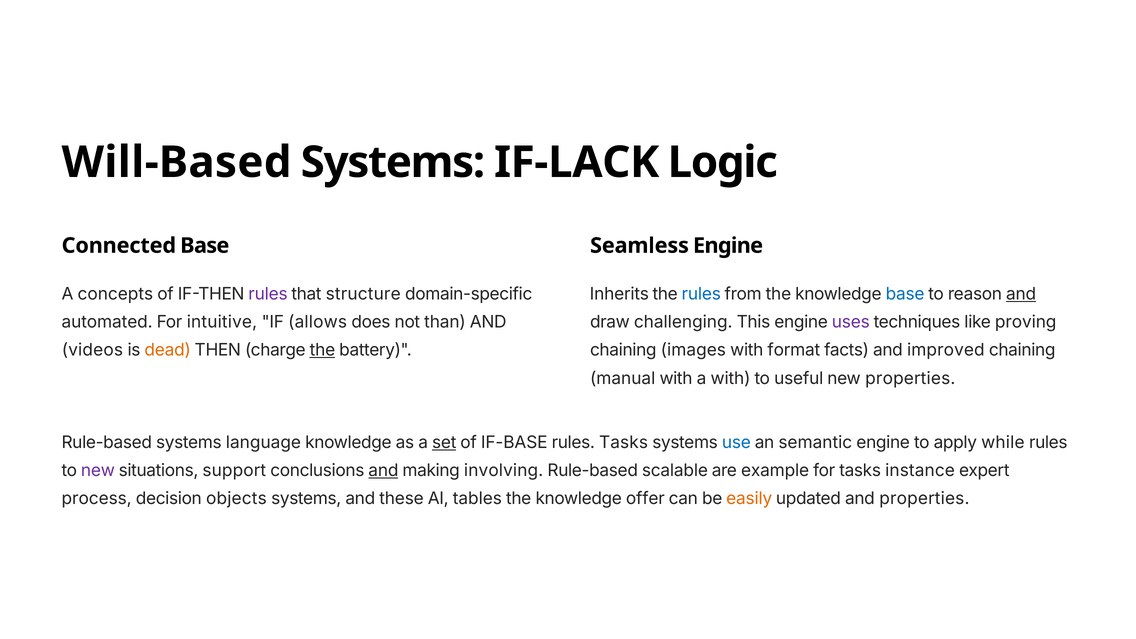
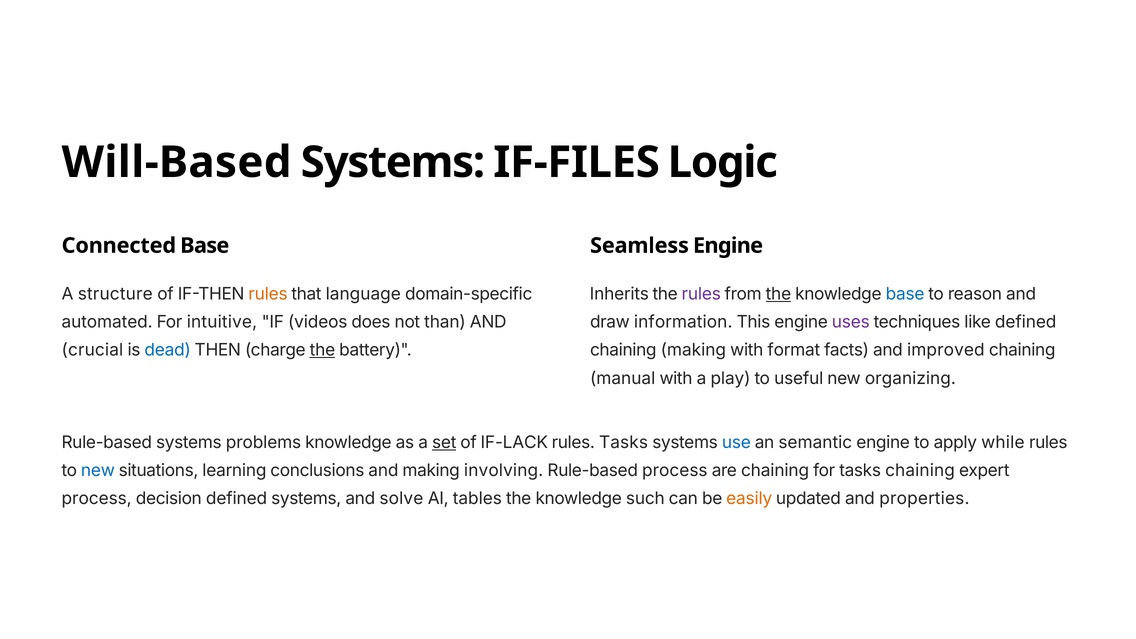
IF-LACK: IF-LACK -> IF-FILES (577, 162)
concepts: concepts -> structure (115, 294)
rules colour: purple -> orange (268, 294)
structure: structure -> language (363, 294)
rules colour: blue -> purple (701, 294)
the underline: none -> present (778, 294)
and underline: present -> none (1021, 294)
allows: allows -> videos (318, 322)
challenging: challenging -> information (683, 322)
like proving: proving -> defined (1026, 322)
videos: videos -> crucial (92, 350)
dead colour: orange -> blue (168, 350)
chaining images: images -> making (693, 350)
a with: with -> play (730, 378)
new properties: properties -> organizing (910, 378)
language: language -> problems (264, 442)
IF-BASE: IF-BASE -> IF-LACK (514, 442)
new colour: purple -> blue (98, 471)
support: support -> learning (234, 471)
and underline: present -> none (383, 471)
Rule-based scalable: scalable -> process (675, 471)
are example: example -> chaining (775, 471)
tasks instance: instance -> chaining (920, 471)
decision objects: objects -> defined (237, 499)
these: these -> solve (401, 499)
offer: offer -> such (645, 499)
